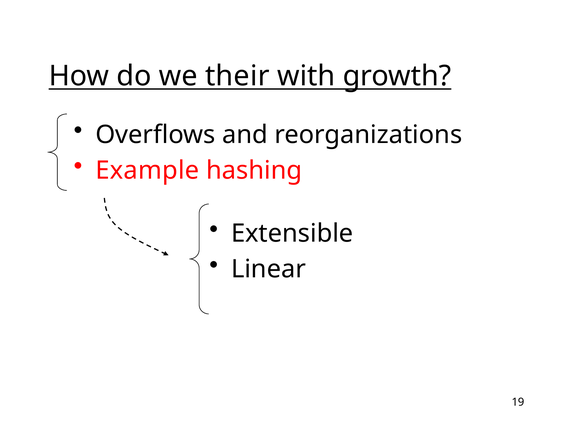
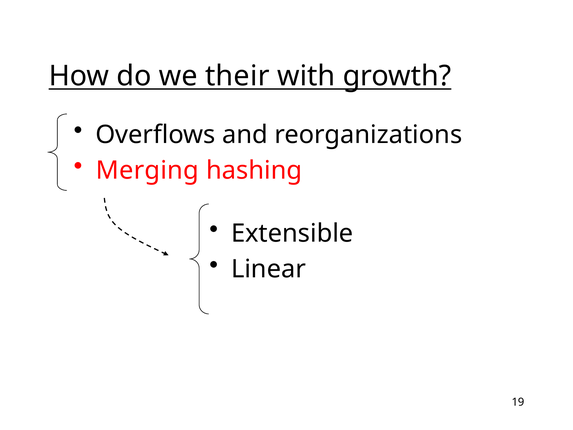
Example: Example -> Merging (147, 170)
